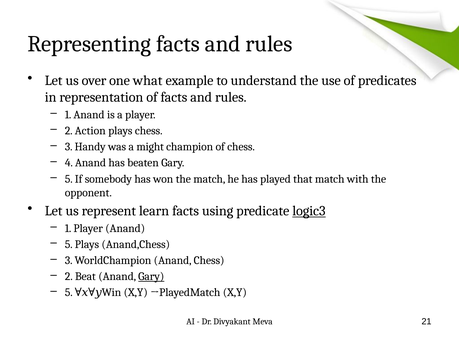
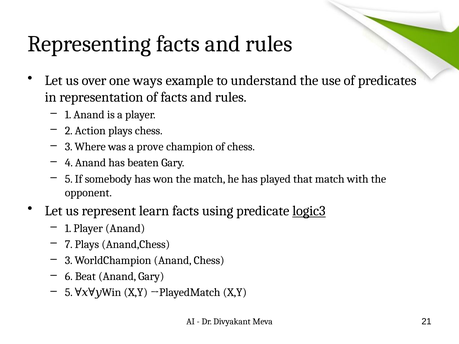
what: what -> ways (148, 81)
Handy: Handy -> Where (90, 147)
might: might -> prove (150, 147)
5: 5 -> 7 (69, 245)
2: 2 -> 6 (69, 277)
Gary underline: present -> none (151, 277)
